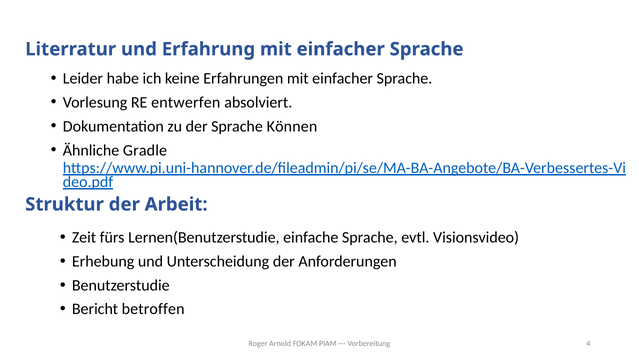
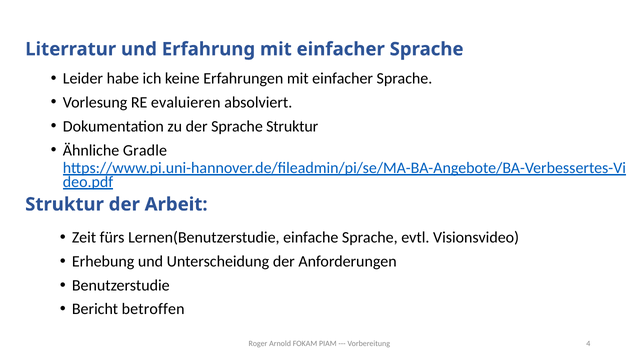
entwerfen: entwerfen -> evaluieren (186, 102)
Sprache Können: Können -> Struktur (292, 126)
